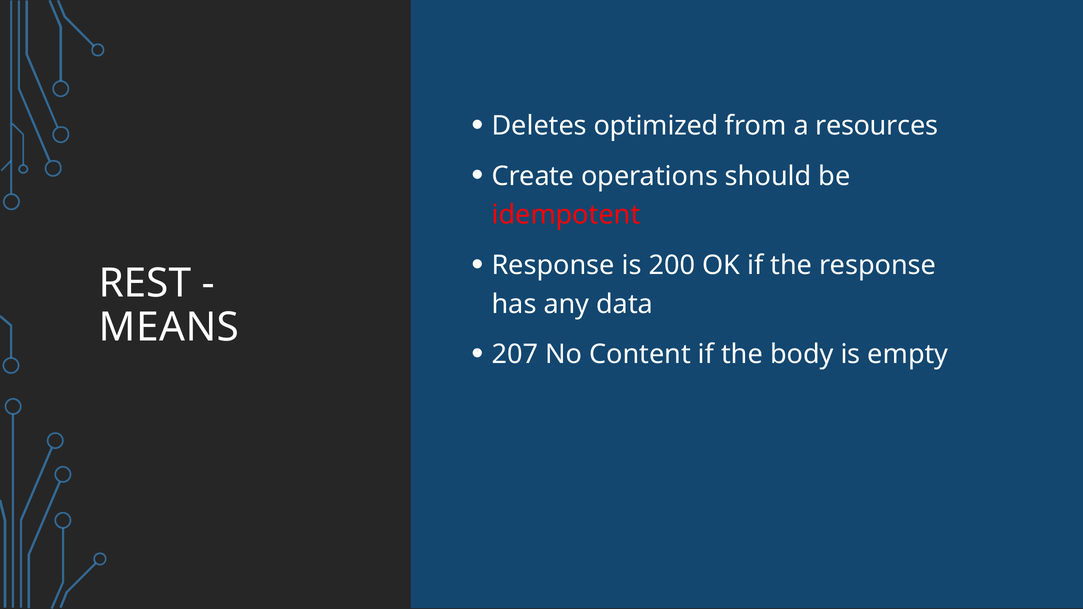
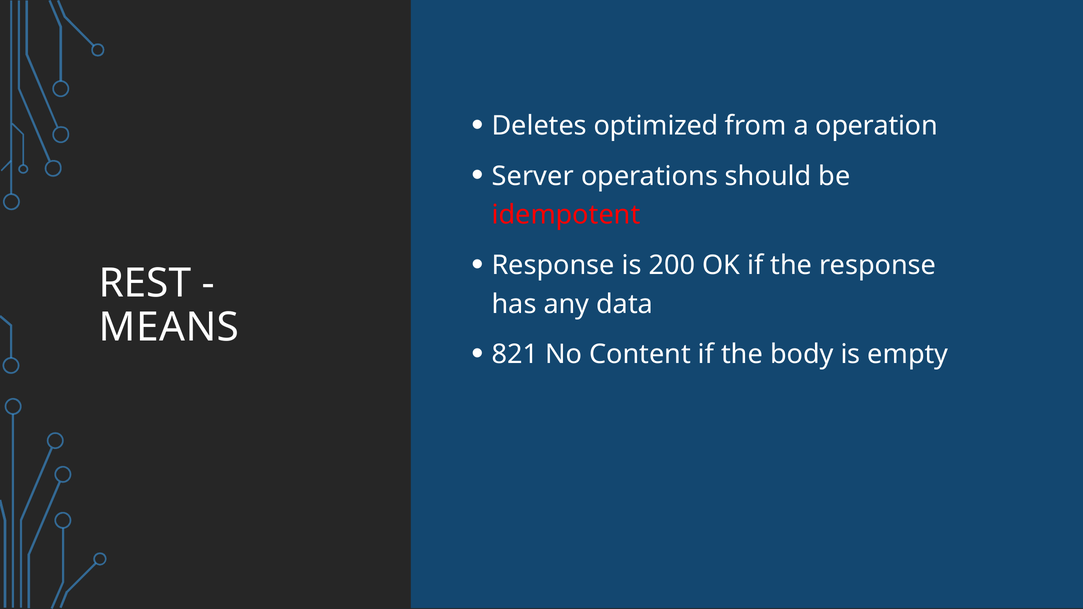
resources: resources -> operation (877, 126)
Create: Create -> Server (533, 176)
207: 207 -> 821 (515, 355)
